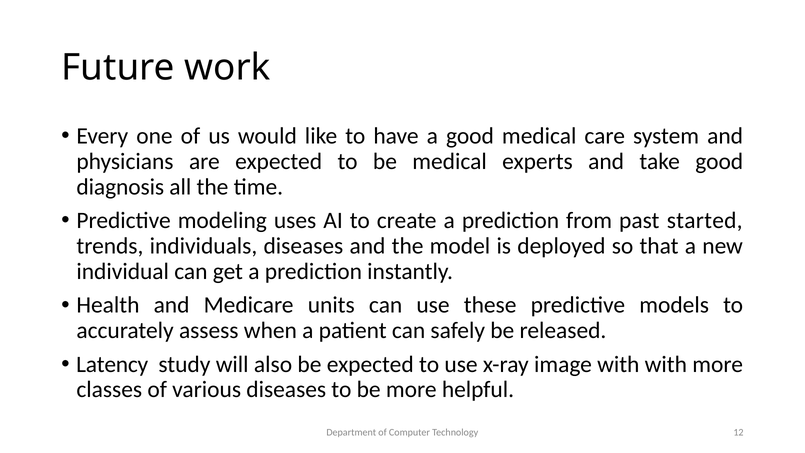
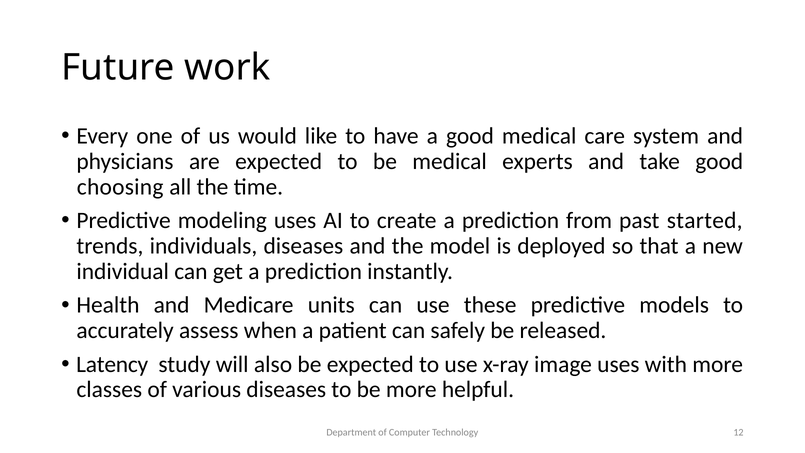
diagnosis: diagnosis -> choosing (120, 187)
image with: with -> uses (618, 364)
